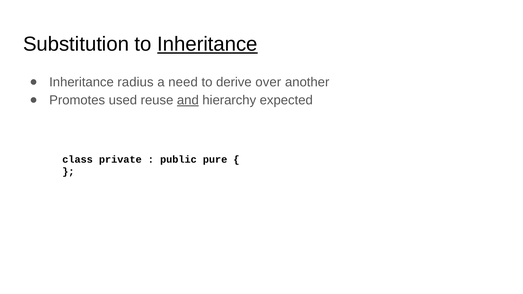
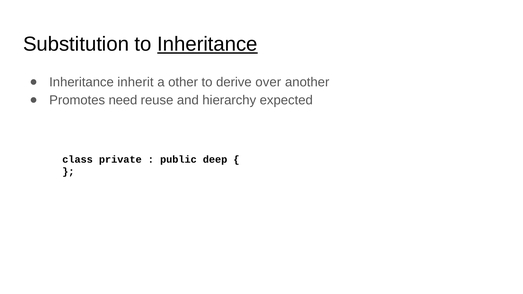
radius: radius -> inherit (136, 82)
need: need -> other (183, 82)
used: used -> need (123, 100)
and underline: present -> none (188, 100)
pure: pure -> deep (215, 160)
